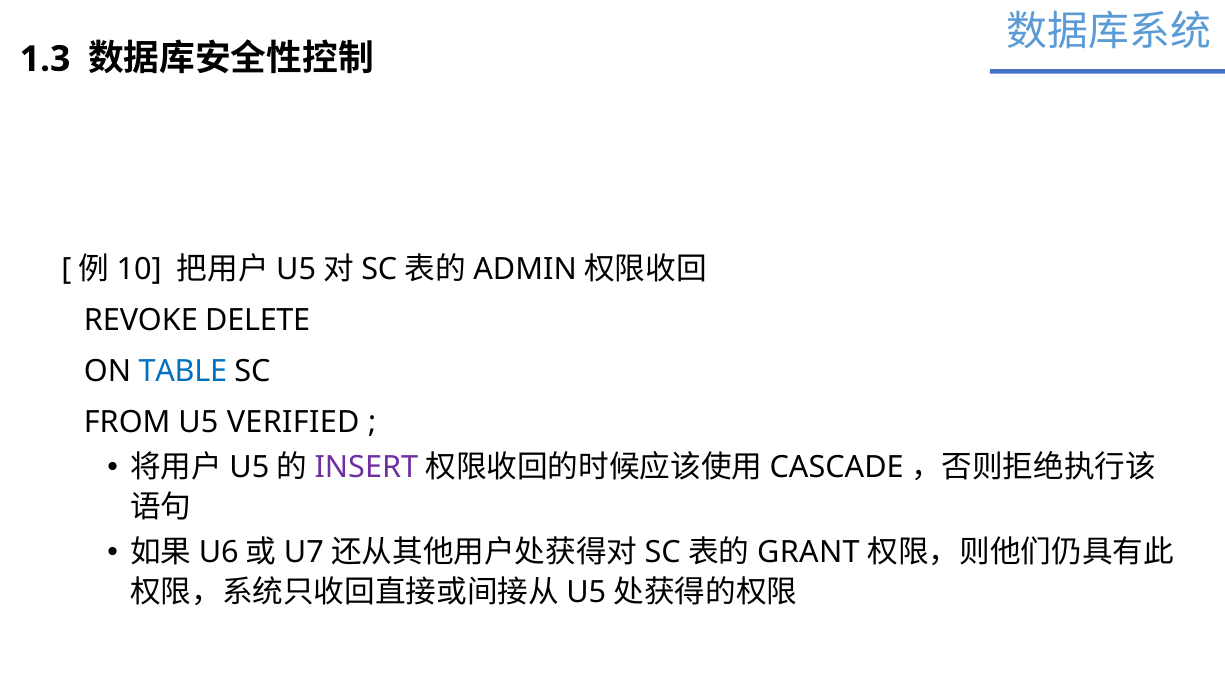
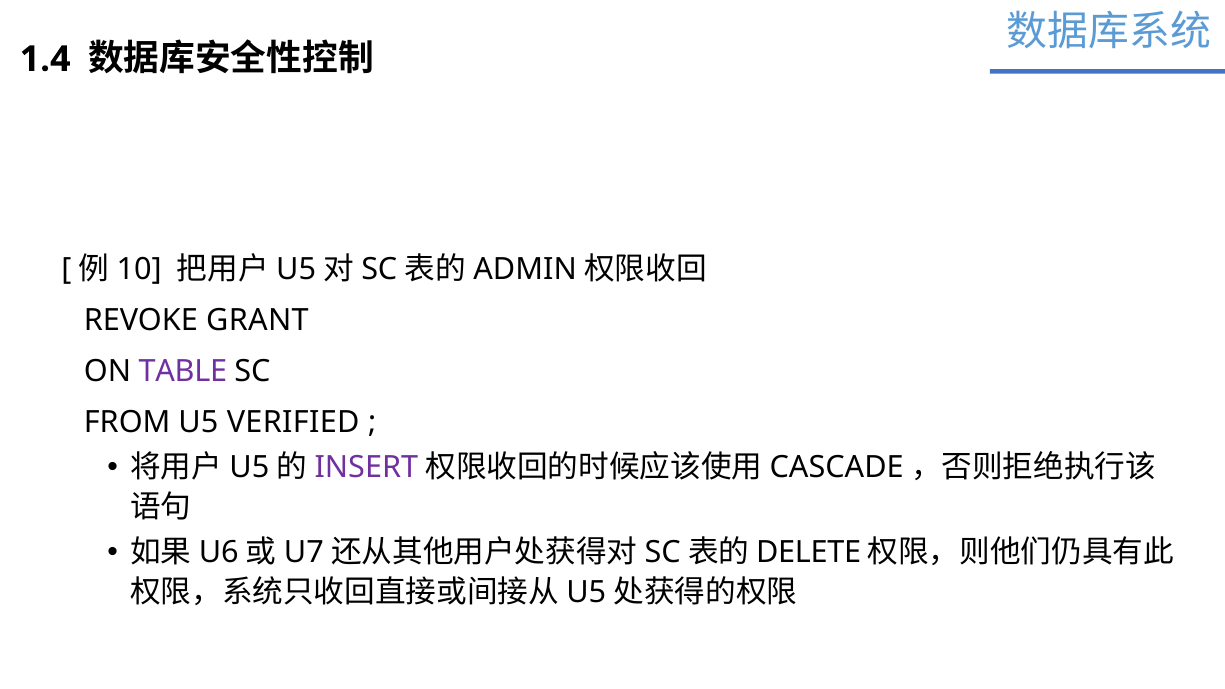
1.3: 1.3 -> 1.4 (45, 59)
DELETE: DELETE -> GRANT (257, 320)
TABLE colour: blue -> purple (183, 371)
GRANT: GRANT -> DELETE (809, 553)
